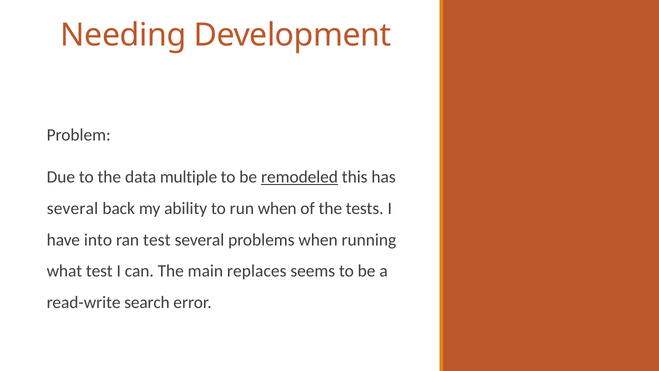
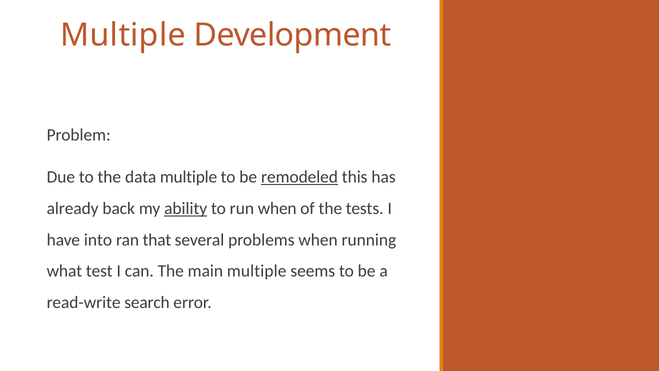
Needing: Needing -> Multiple (123, 35)
several: several -> already (73, 208)
ability underline: none -> present (186, 208)
ran test: test -> that (157, 240)
main replaces: replaces -> multiple (257, 271)
